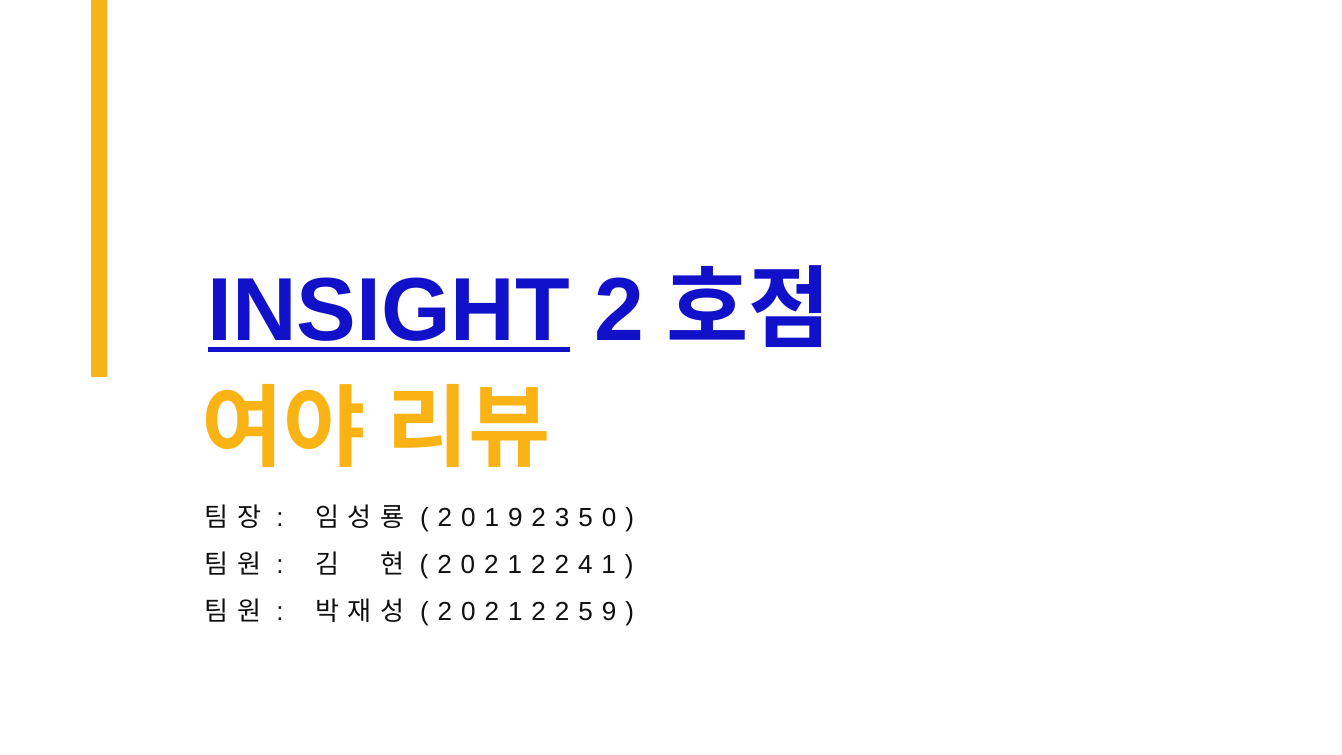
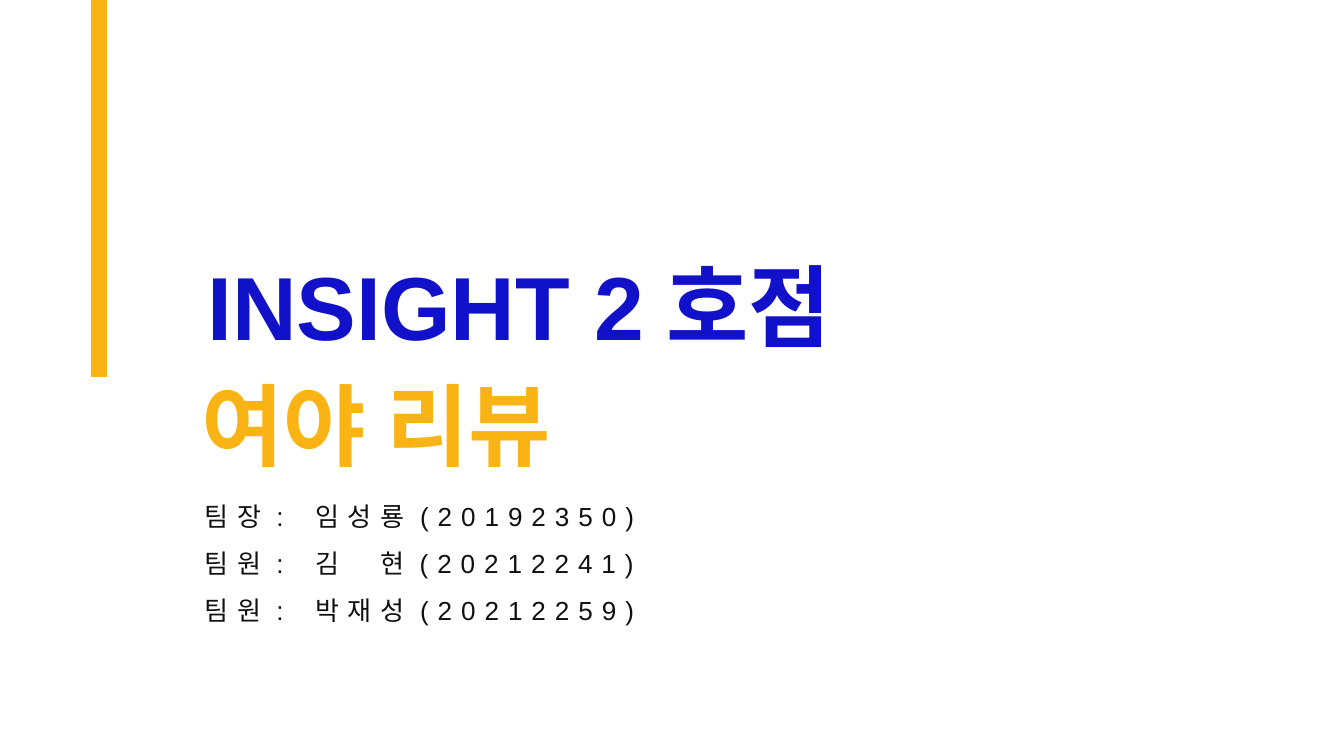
INSIGHT underline: present -> none (389, 311)
